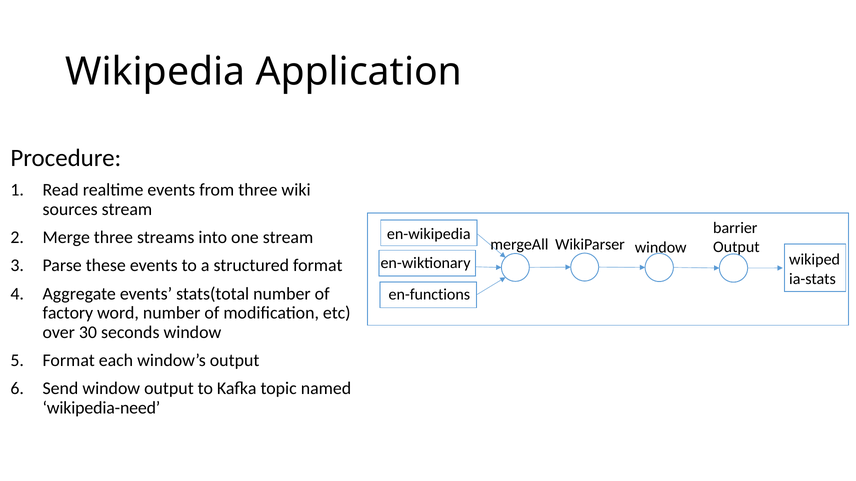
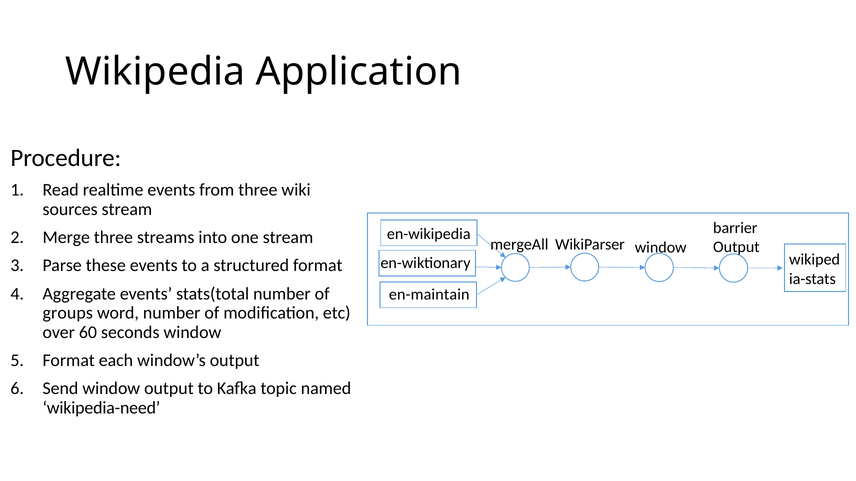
en-functions: en-functions -> en-maintain (429, 295)
factory: factory -> groups (68, 313)
30: 30 -> 60 (88, 332)
